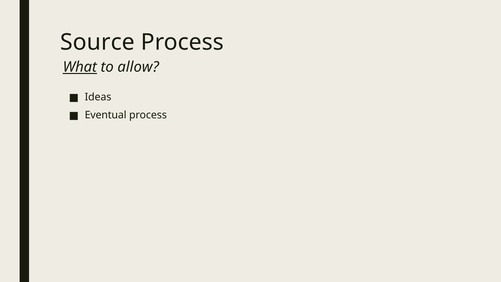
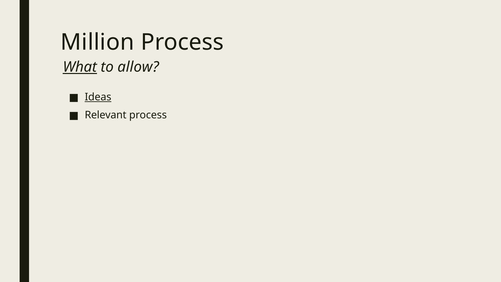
Source: Source -> Million (97, 42)
Ideas underline: none -> present (98, 97)
Eventual: Eventual -> Relevant (106, 115)
